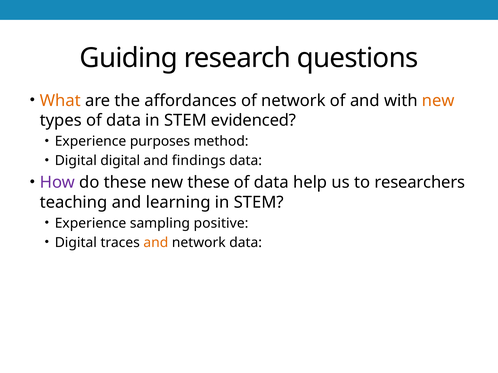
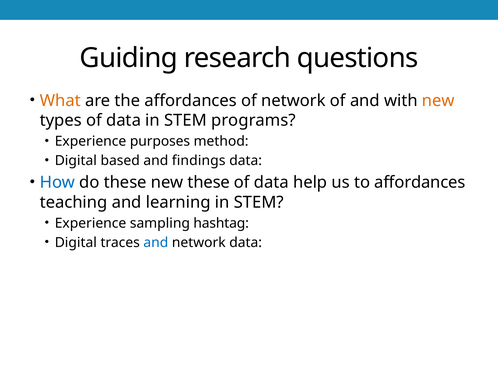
evidenced: evidenced -> programs (253, 121)
Digital digital: digital -> based (120, 161)
How colour: purple -> blue (57, 183)
to researchers: researchers -> affordances (420, 183)
positive: positive -> hashtag (221, 223)
and colour: orange -> blue (156, 243)
